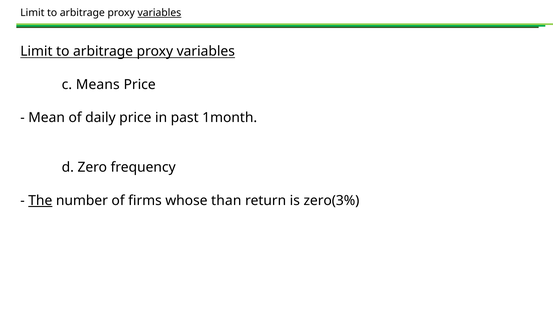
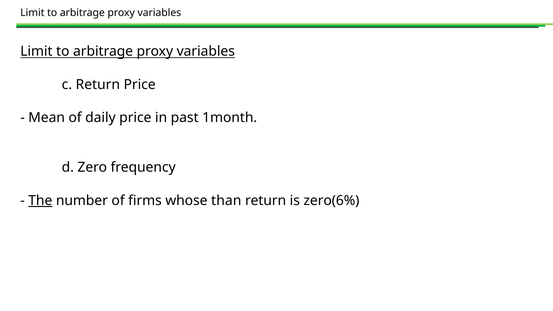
variables underline: present -> none (159, 13)
c Means: Means -> Return (98, 84)
zero(3%: zero(3% -> zero(6% (331, 201)
